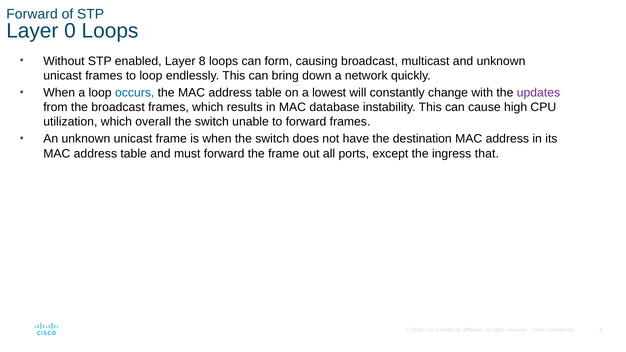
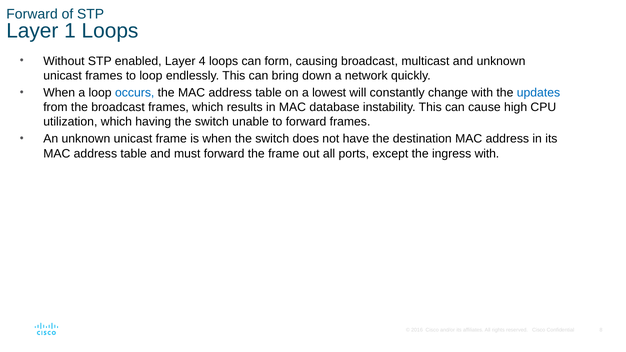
0: 0 -> 1 (70, 31)
Layer 8: 8 -> 4 (202, 61)
updates colour: purple -> blue (538, 93)
overall: overall -> having (153, 122)
ingress that: that -> with (487, 154)
